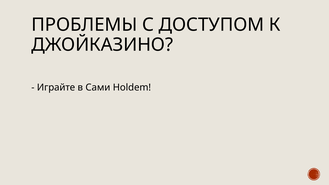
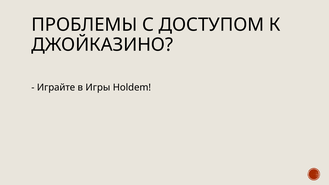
Сами: Сами -> Игры (98, 87)
